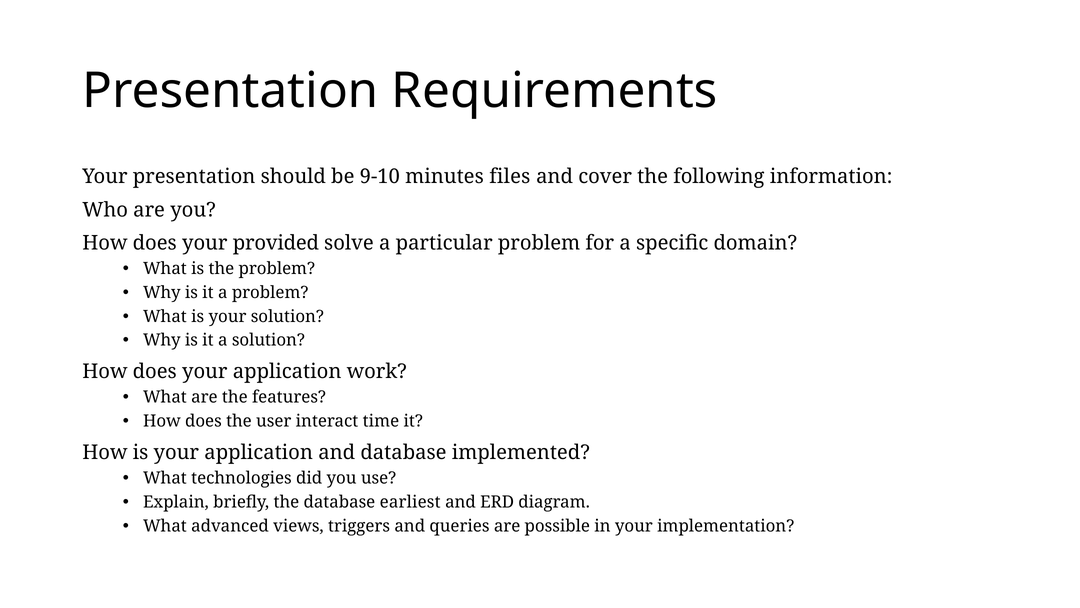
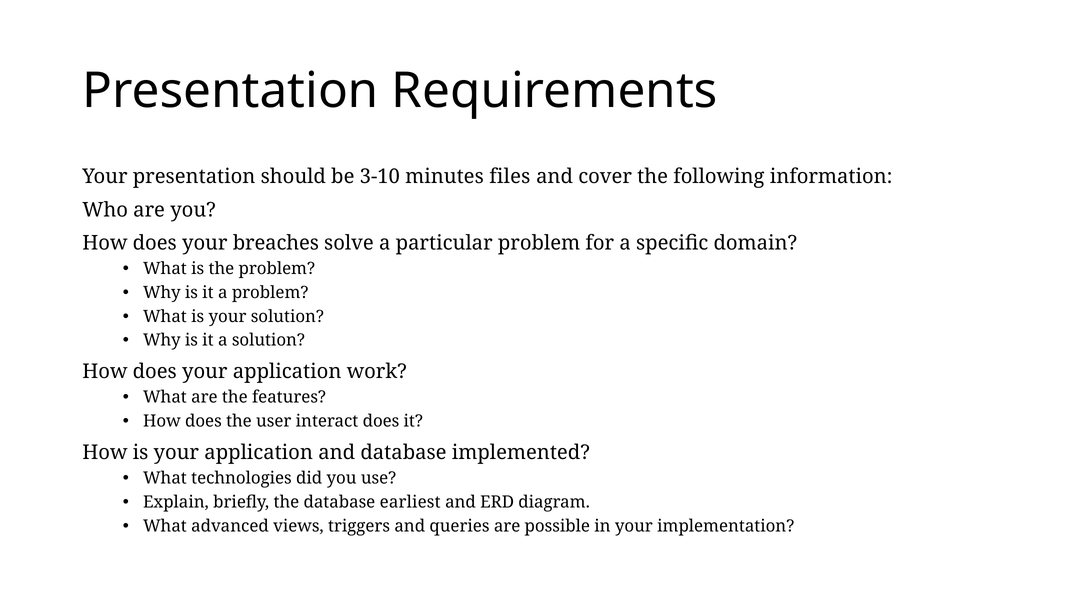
9-10: 9-10 -> 3-10 (380, 177)
provided: provided -> breaches (276, 243)
interact time: time -> does (381, 421)
